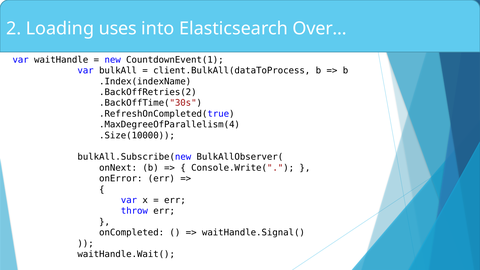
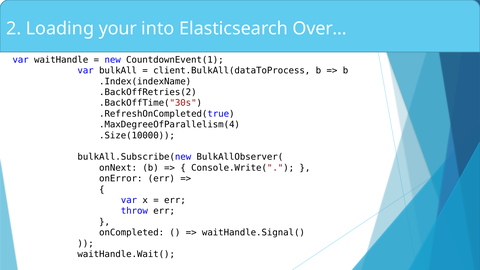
uses: uses -> your (118, 29)
